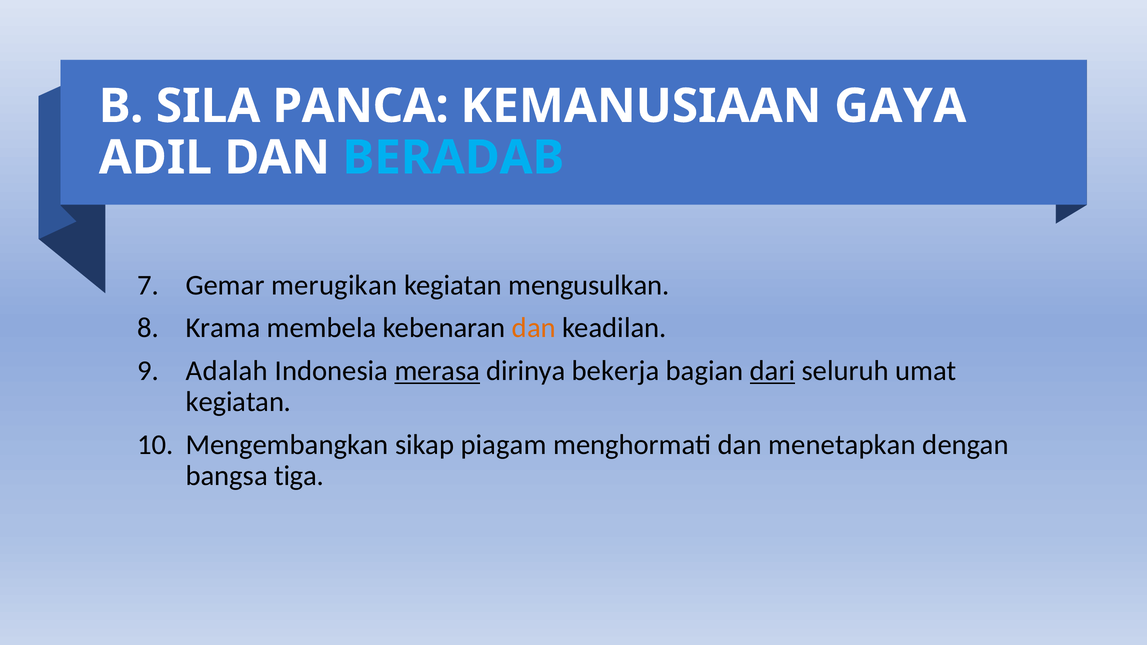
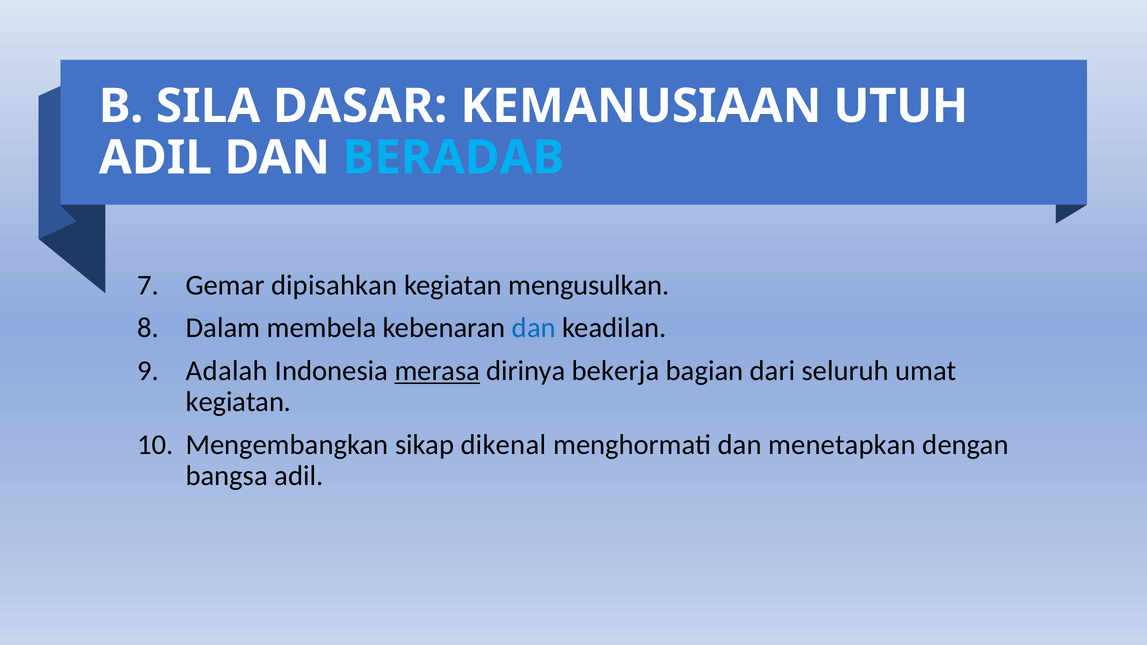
PANCA: PANCA -> DASAR (360, 106)
GAYA: GAYA -> UTUH (901, 106)
merugikan: merugikan -> dipisahkan (334, 285)
Krama: Krama -> Dalam (223, 328)
dan colour: orange -> blue (534, 328)
dari underline: present -> none (773, 371)
piagam: piagam -> dikenal (503, 445)
bangsa tiga: tiga -> adil (299, 476)
